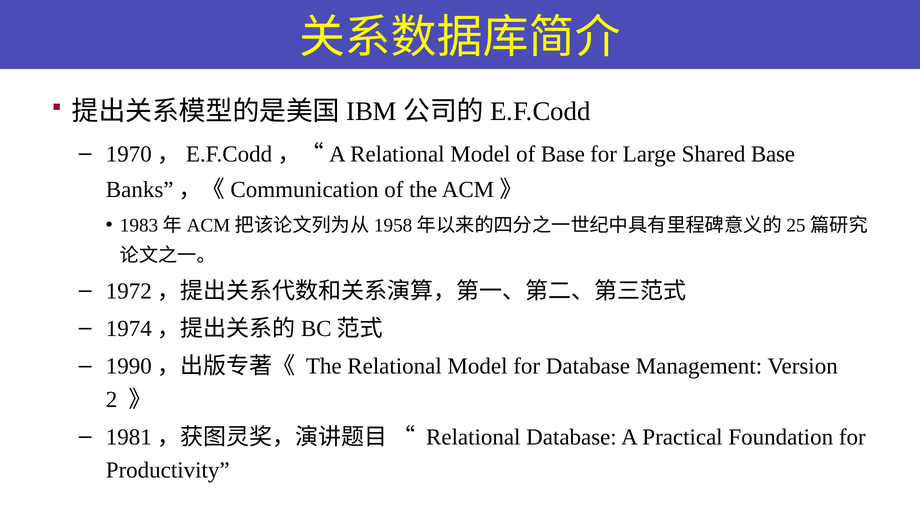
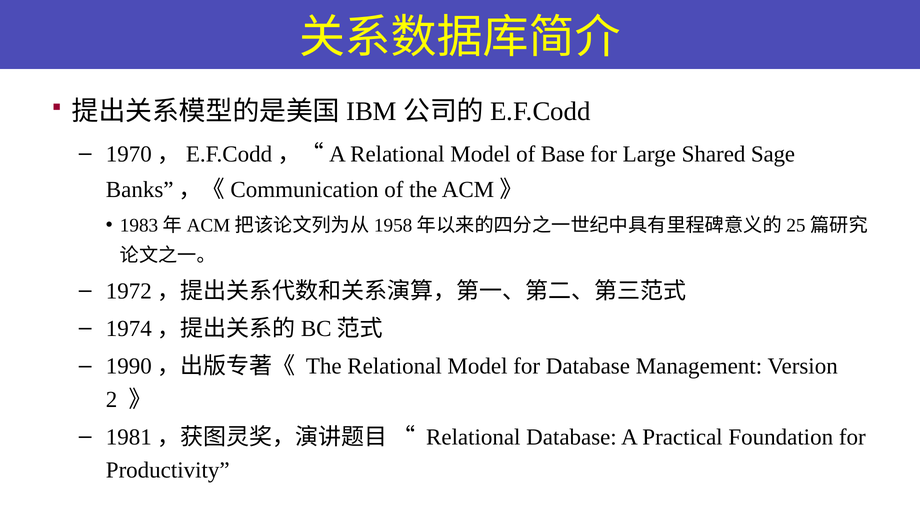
Shared Base: Base -> Sage (773, 154)
